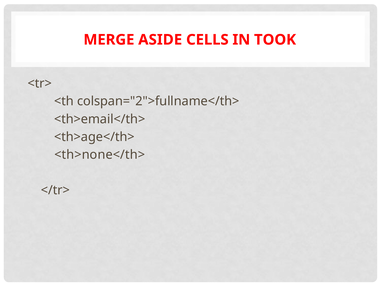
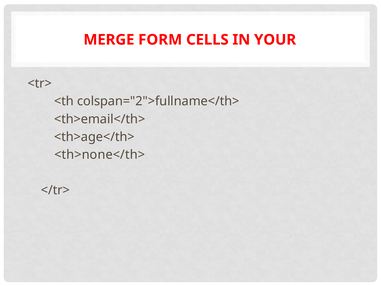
ASIDE: ASIDE -> FORM (160, 40)
TOOK: TOOK -> YOUR (275, 40)
